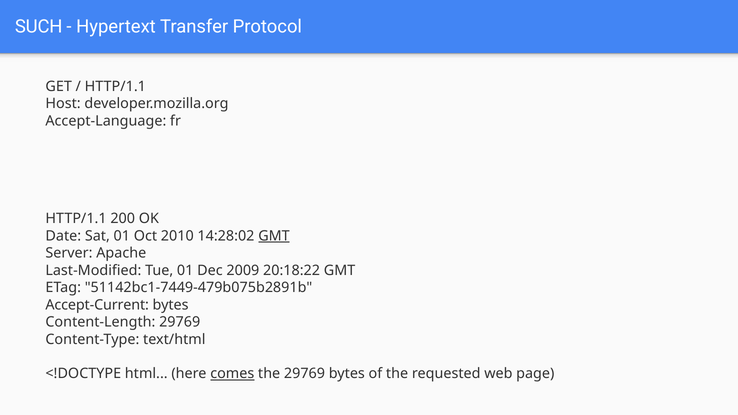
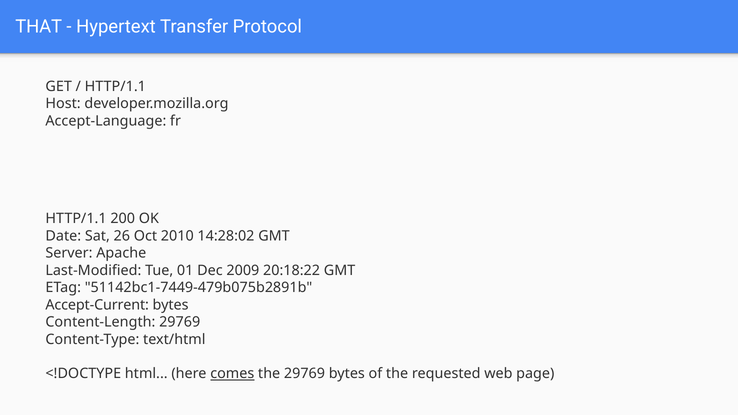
SUCH: SUCH -> THAT (39, 27)
Sat 01: 01 -> 26 (122, 236)
GMT underline: present -> none (274, 236)
